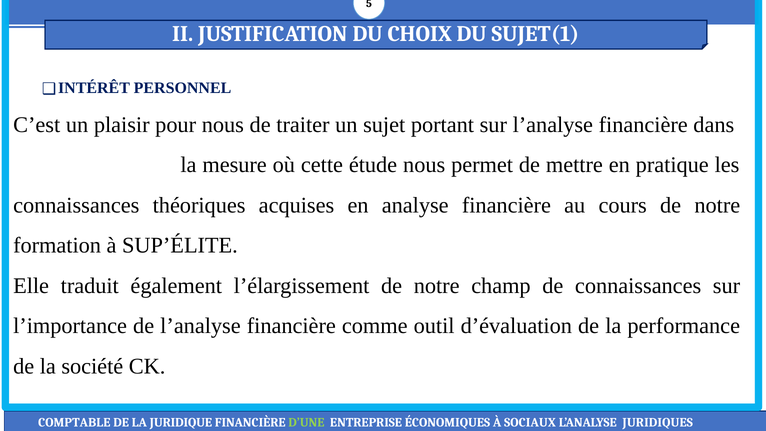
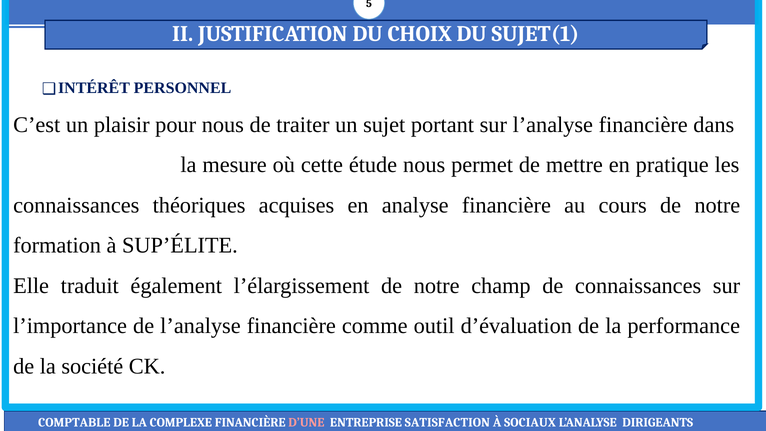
JURIDIQUE: JURIDIQUE -> COMPLEXE (181, 422)
D’UNE colour: light green -> pink (306, 422)
ÉCONOMIQUES: ÉCONOMIQUES -> SATISFACTION (447, 422)
JURIDIQUES: JURIDIQUES -> DIRIGEANTS (658, 422)
